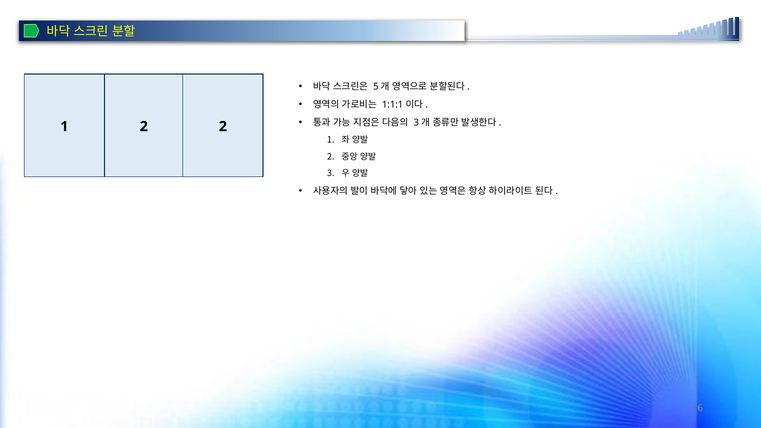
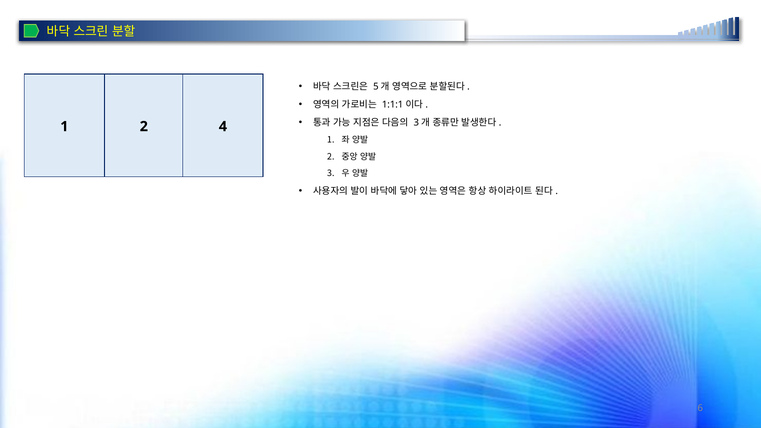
1 2: 2 -> 4 (223, 126)
